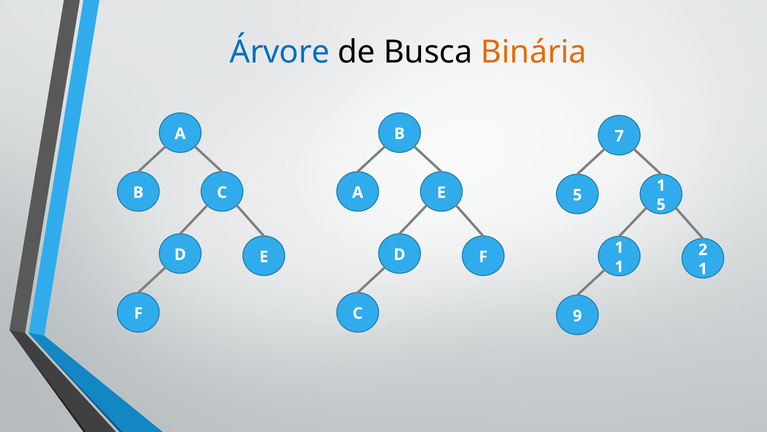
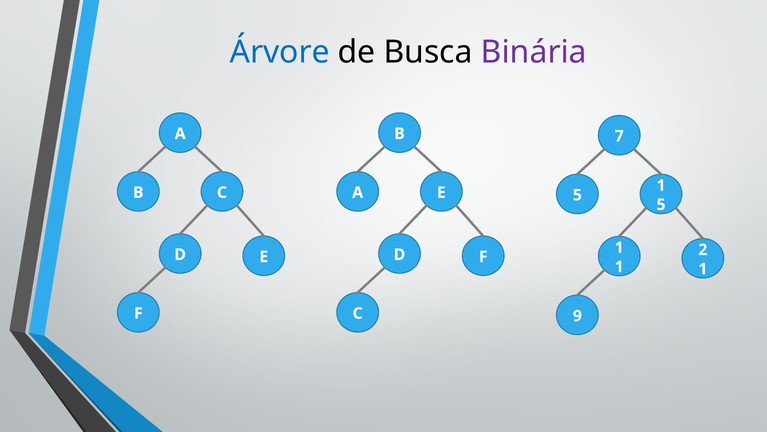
Binária colour: orange -> purple (534, 52)
